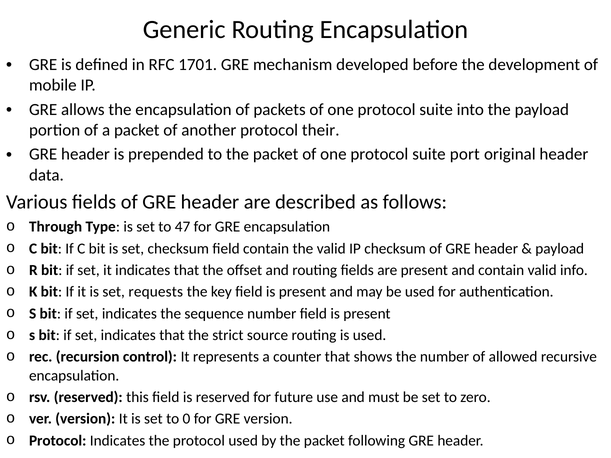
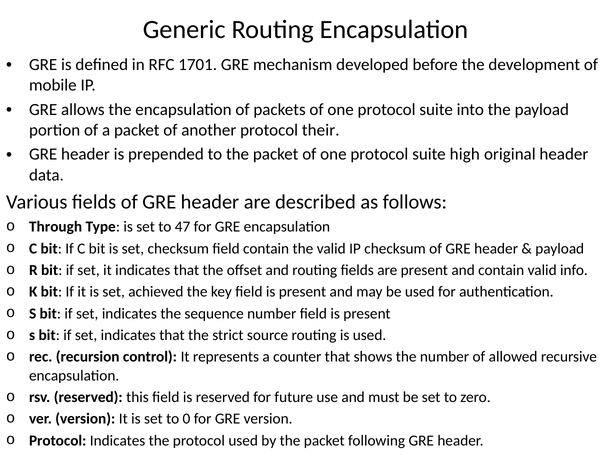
port: port -> high (465, 154)
requests: requests -> achieved (156, 292)
